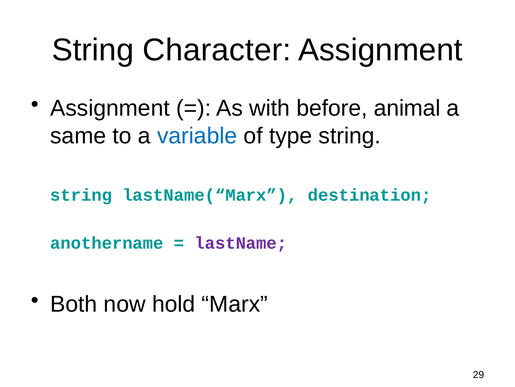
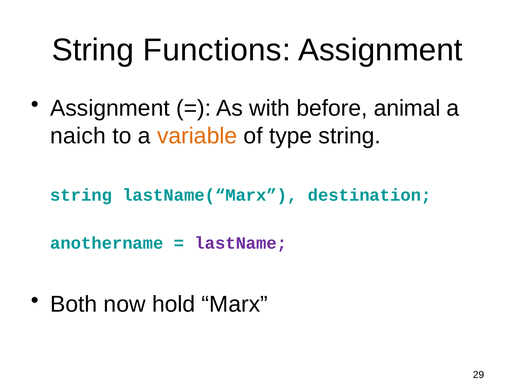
Character: Character -> Functions (217, 50)
same: same -> naich (78, 136)
variable colour: blue -> orange (197, 136)
